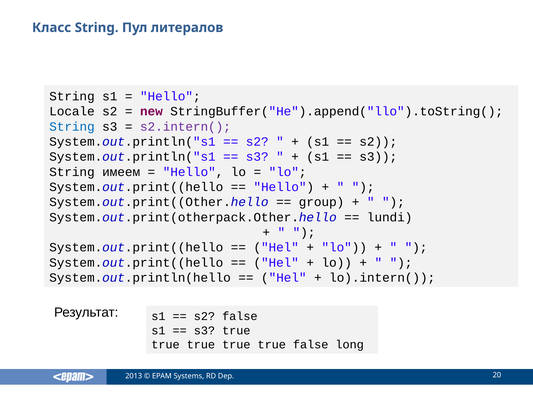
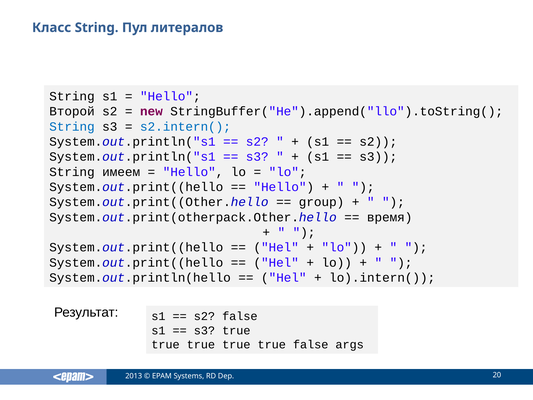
Locale: Locale -> Второй (72, 111)
s2.intern( colour: purple -> blue (185, 126)
lundi: lundi -> время (390, 217)
long: long -> args (350, 344)
